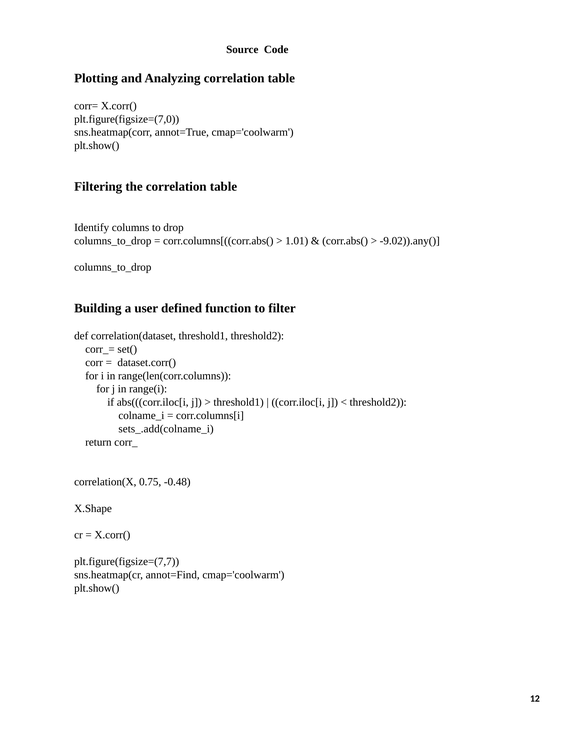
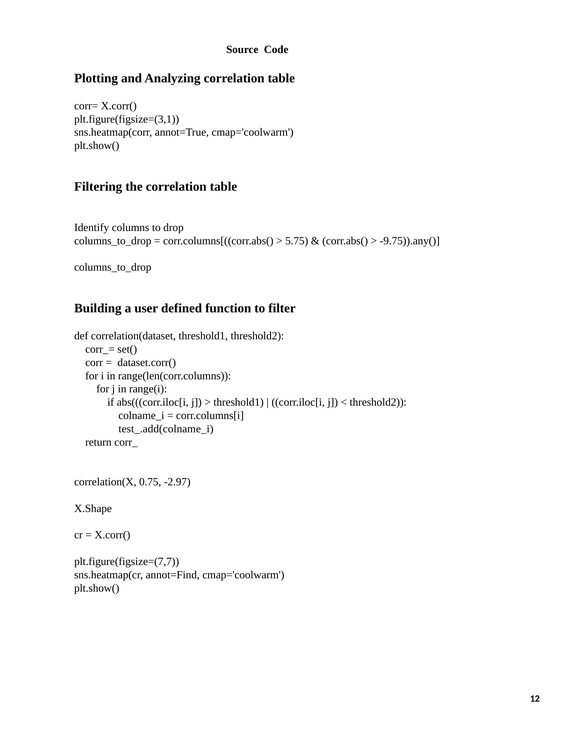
plt.figure(figsize=(7,0: plt.figure(figsize=(7,0 -> plt.figure(figsize=(3,1 (127, 119)
1.01: 1.01 -> 5.75 (297, 241)
-9.02)).any(: -9.02)).any( -> -9.75)).any( (410, 241)
sets_.add(colname_i: sets_.add(colname_i -> test_.add(colname_i (166, 429)
-0.48: -0.48 -> -2.97 (177, 482)
